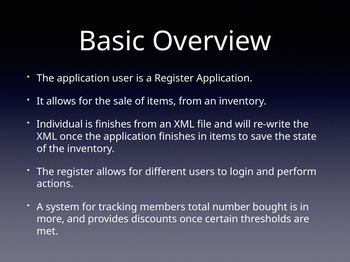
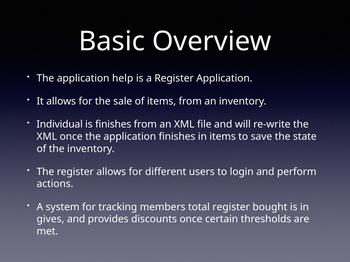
user: user -> help (123, 78)
total number: number -> register (231, 207)
more: more -> gives (50, 219)
